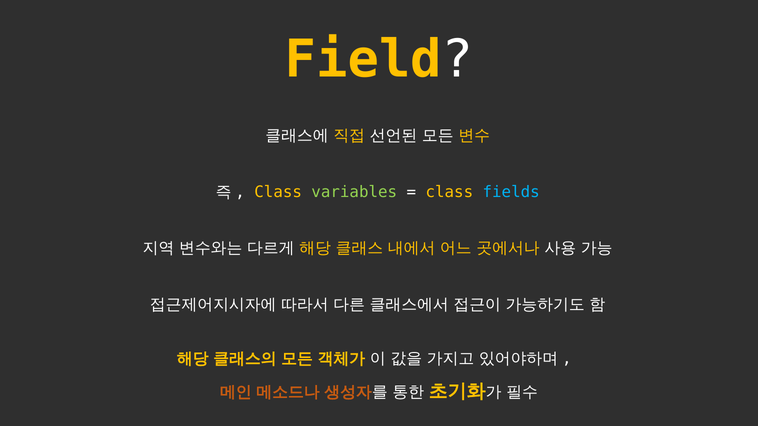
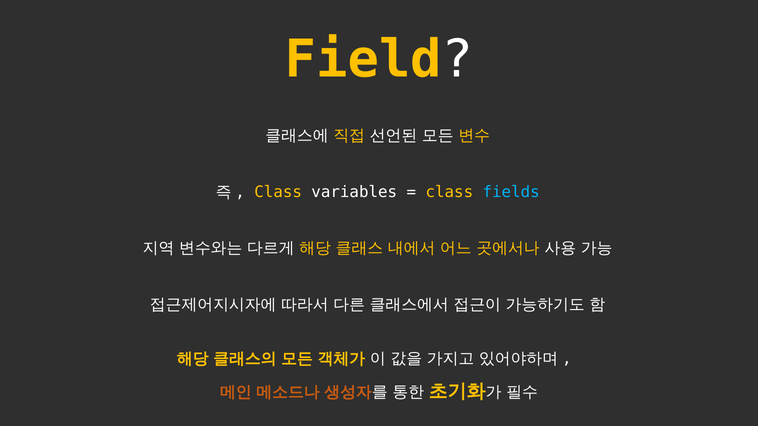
variables colour: light green -> white (354, 192)
